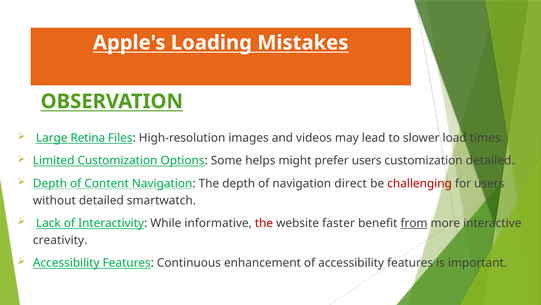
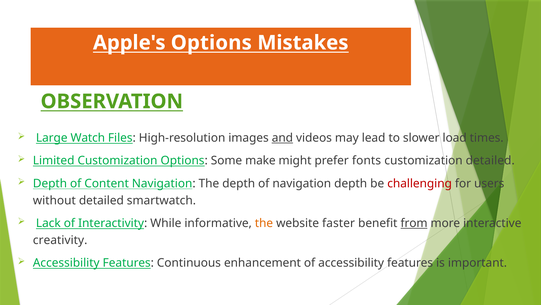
Apple's Loading: Loading -> Options (211, 43)
Retina: Retina -> Watch (88, 138)
and underline: none -> present (282, 138)
helps: helps -> make (260, 160)
prefer users: users -> fonts (367, 160)
navigation direct: direct -> depth (351, 183)
the colour: red -> orange (264, 223)
